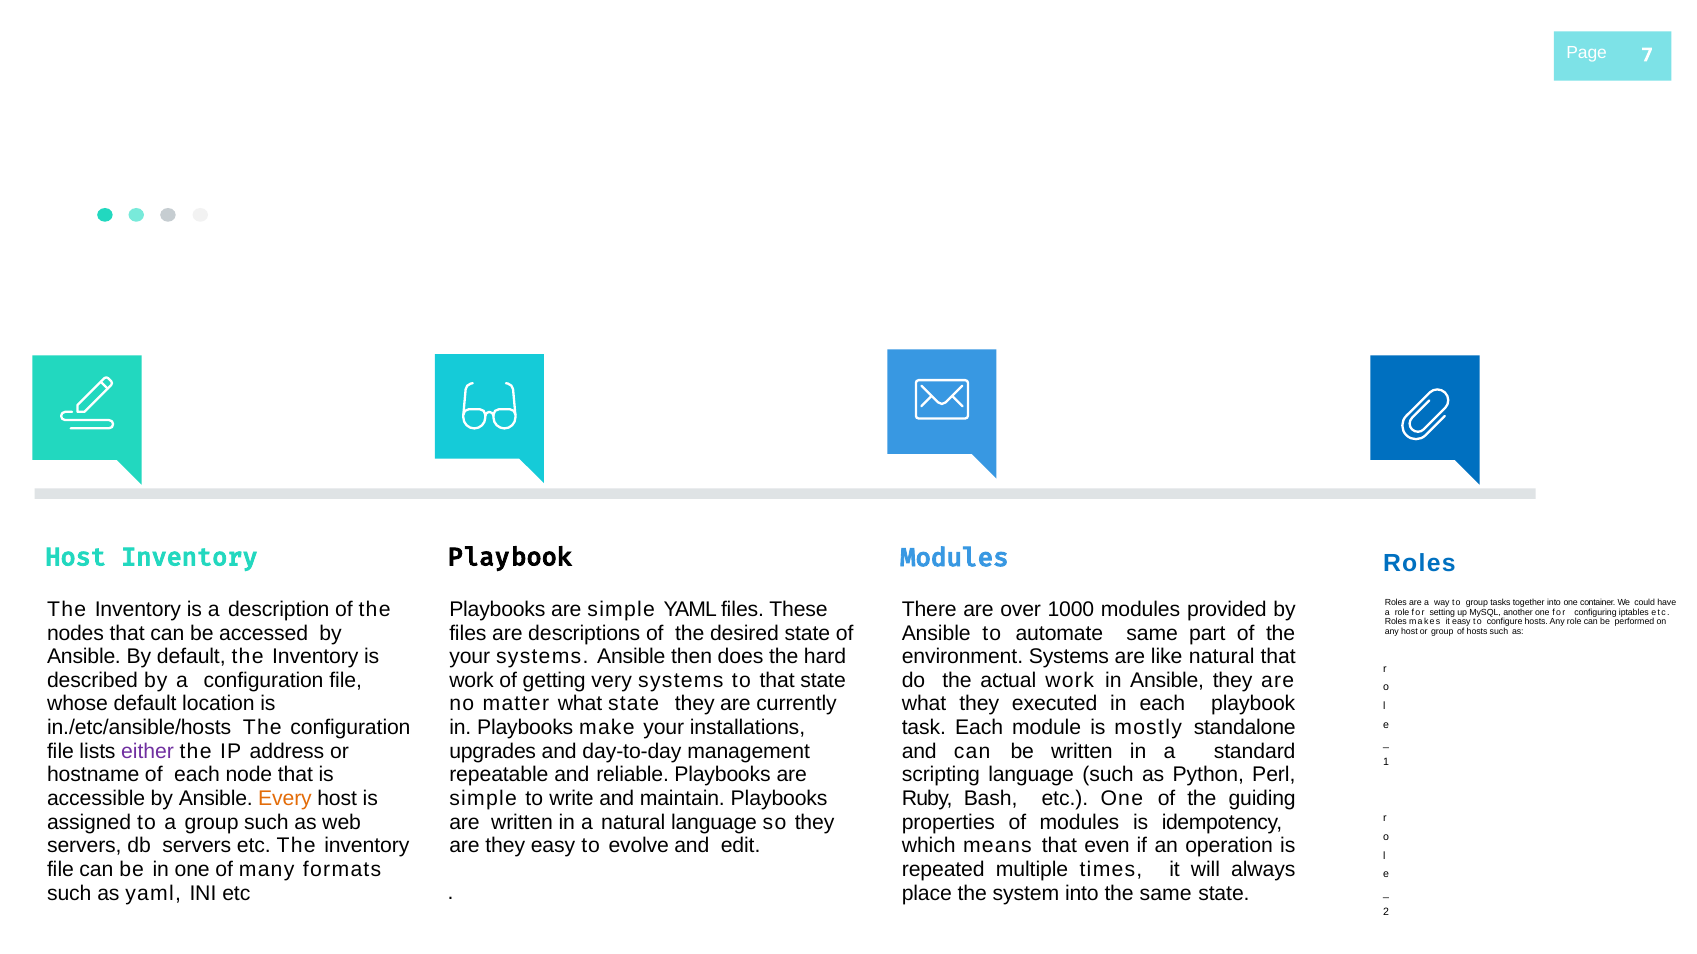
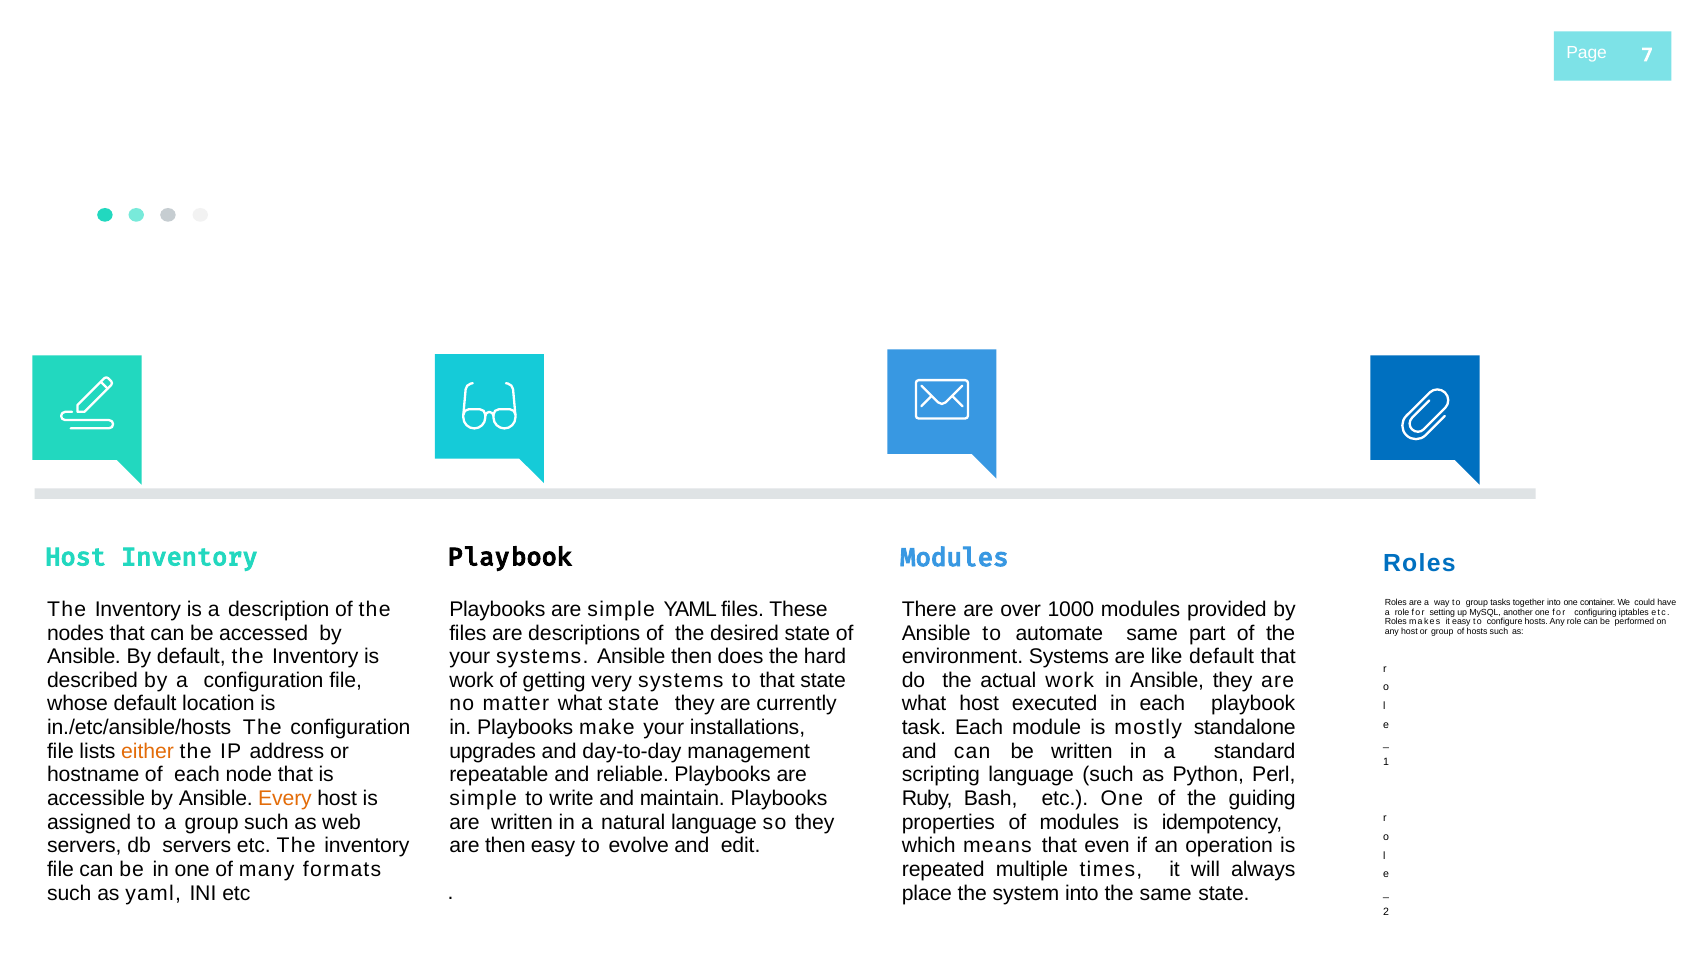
like natural: natural -> default (1222, 657)
what they: they -> host (979, 704)
either colour: purple -> orange (148, 752)
are they: they -> then (505, 846)
